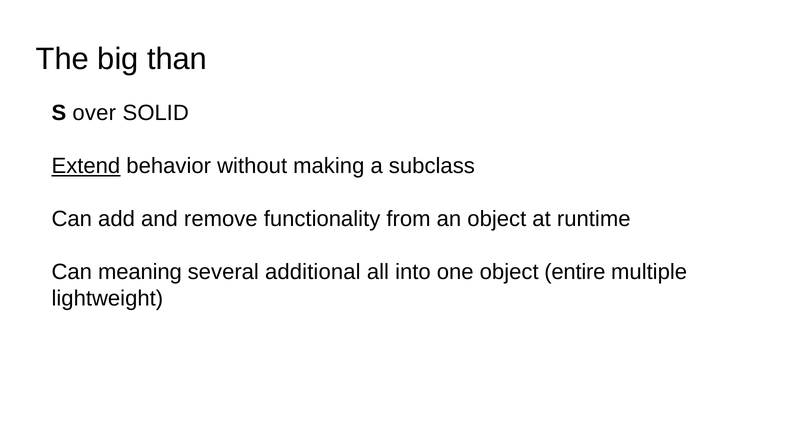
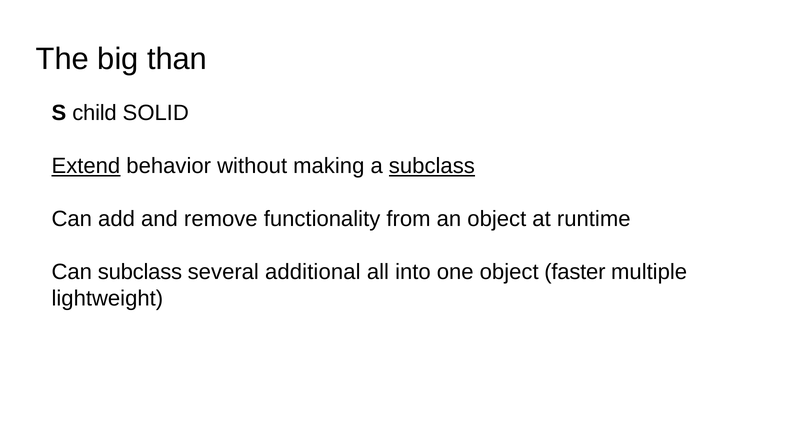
over: over -> child (95, 113)
subclass underline: none -> present (432, 166)
Can meaning: meaning -> subclass (140, 272)
entire: entire -> faster (575, 272)
